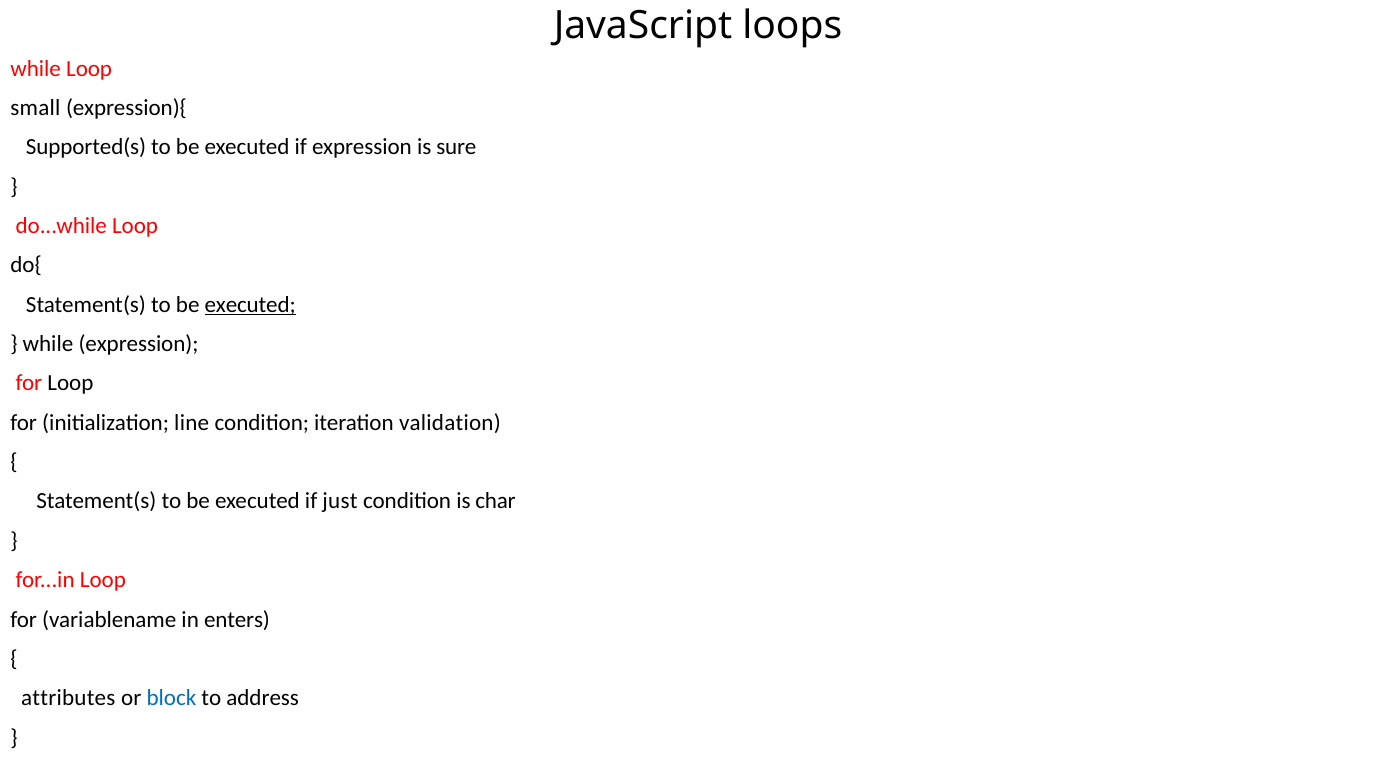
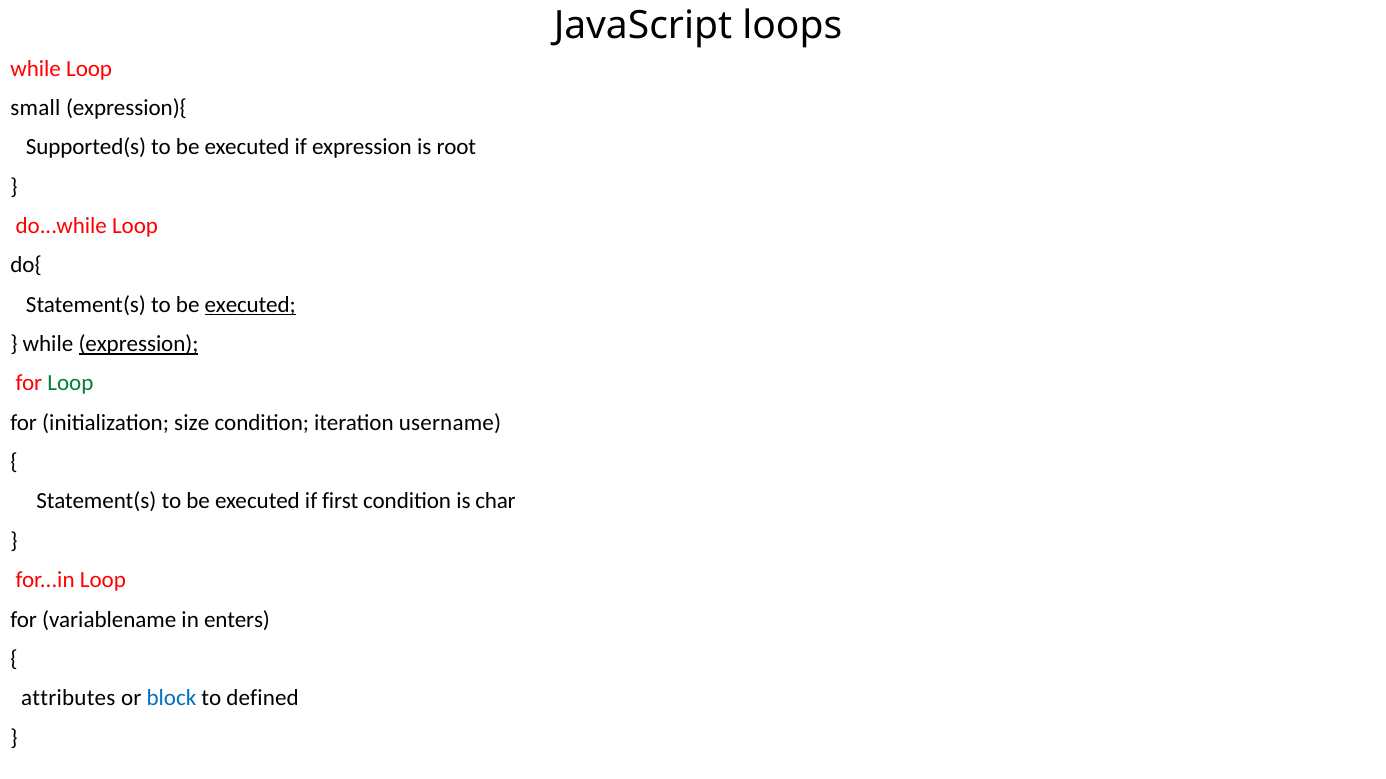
sure: sure -> root (456, 147)
expression underline: none -> present (138, 344)
Loop colour: black -> green (70, 384)
line: line -> size (192, 423)
validation: validation -> username (450, 423)
just: just -> first (340, 502)
address: address -> defined (263, 699)
